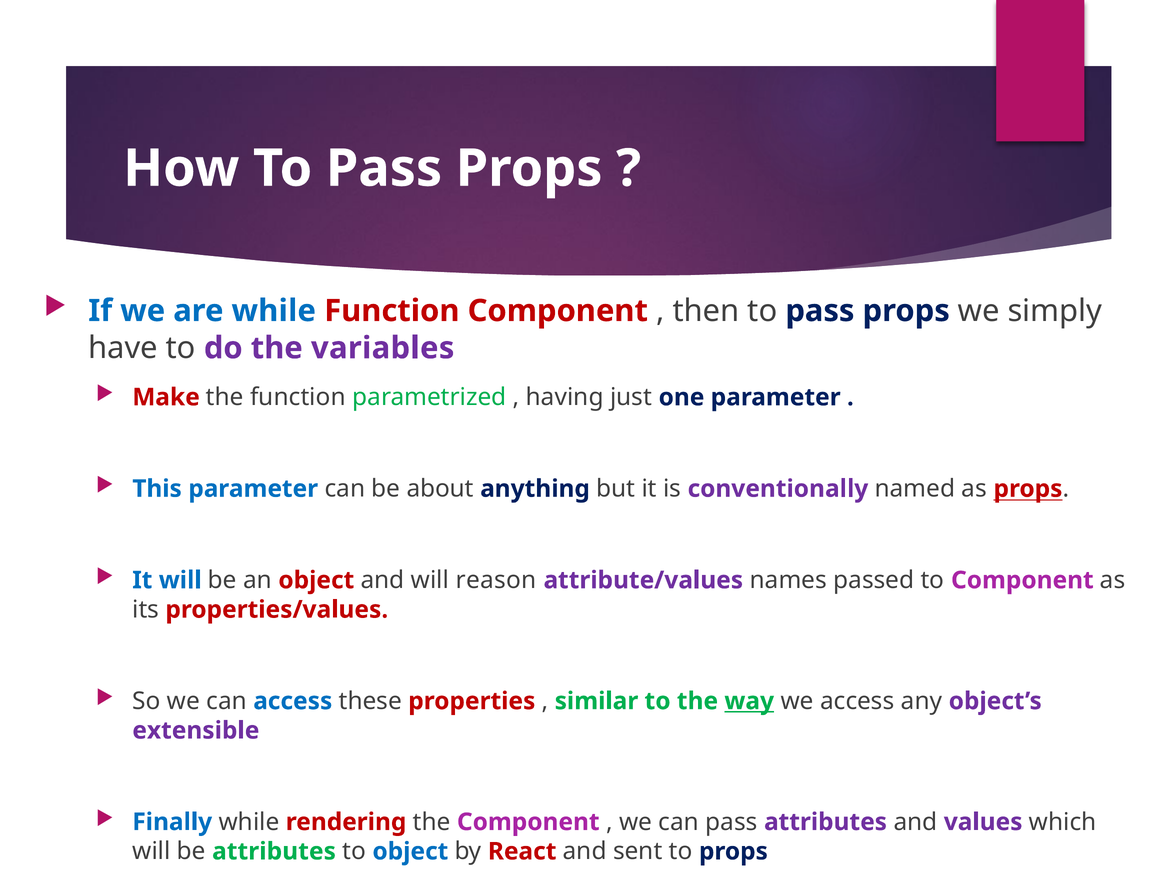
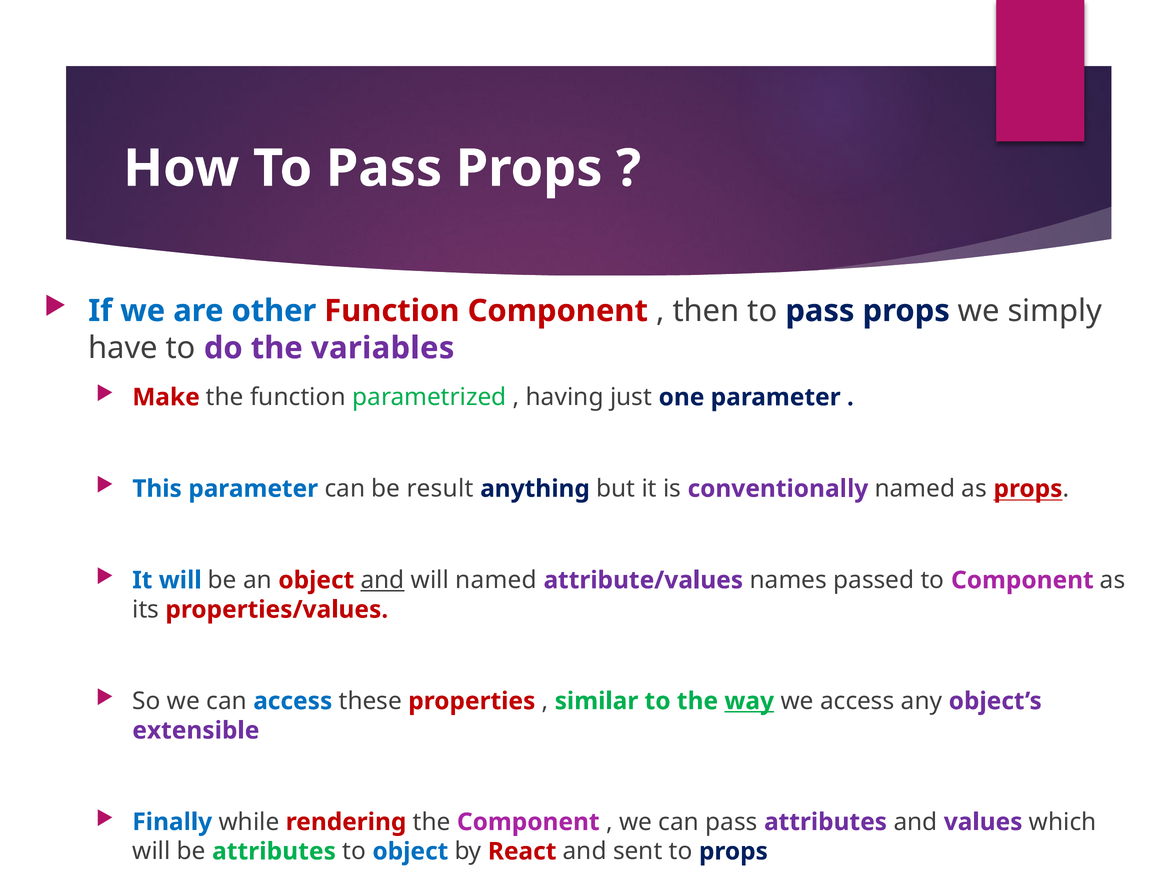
are while: while -> other (274, 311)
about: about -> result (440, 489)
and underline: none -> present (383, 580)
will reason: reason -> named (496, 580)
